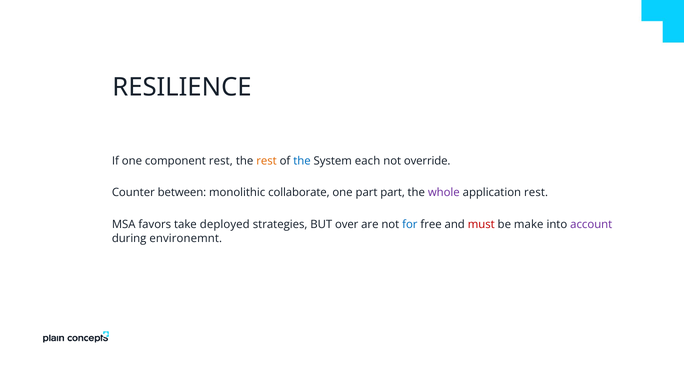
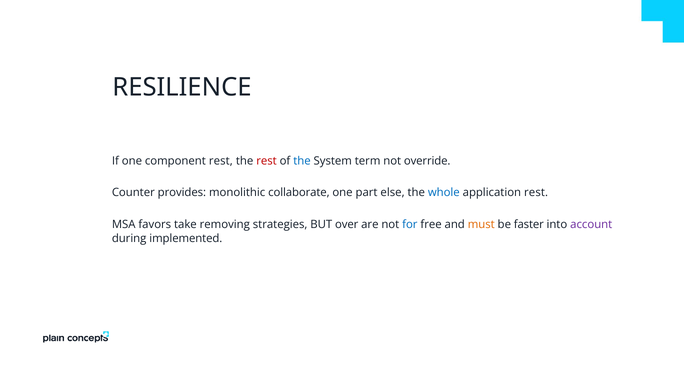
rest colour: orange -> red (267, 161)
each: each -> term (368, 161)
between: between -> provides (182, 193)
part part: part -> else (393, 193)
whole colour: purple -> blue (444, 193)
deployed: deployed -> removing (225, 224)
must colour: red -> orange (481, 224)
make: make -> faster (529, 224)
environemnt: environemnt -> implemented (186, 238)
